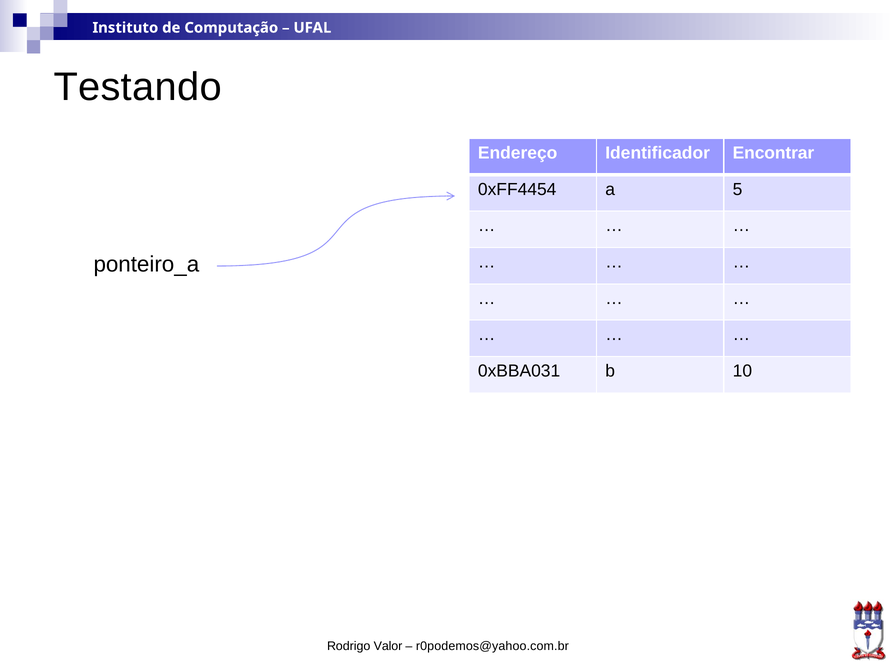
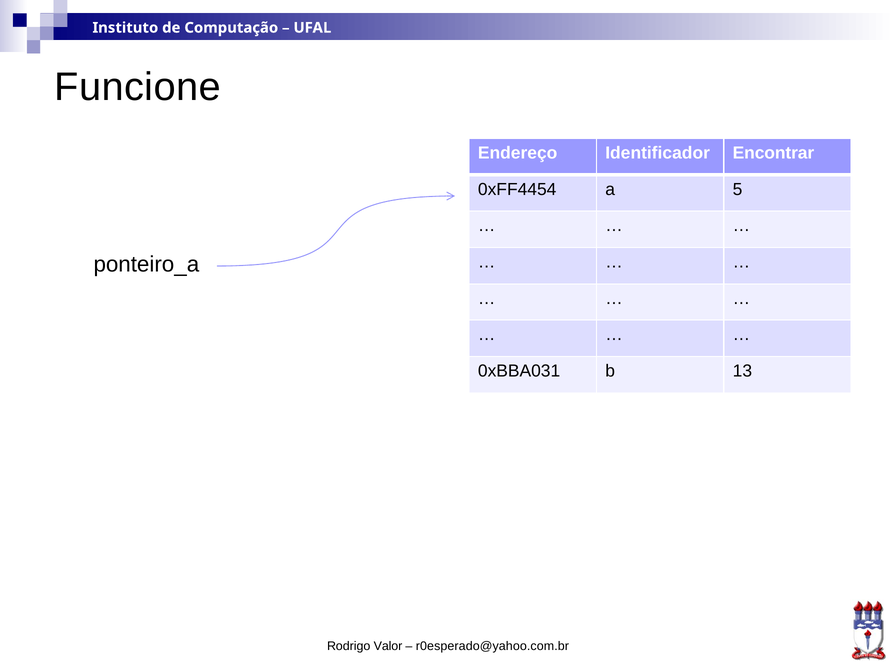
Testando: Testando -> Funcione (138, 87)
10: 10 -> 13 (742, 371)
r0podemos@yahoo.com.br: r0podemos@yahoo.com.br -> r0esperado@yahoo.com.br (492, 646)
